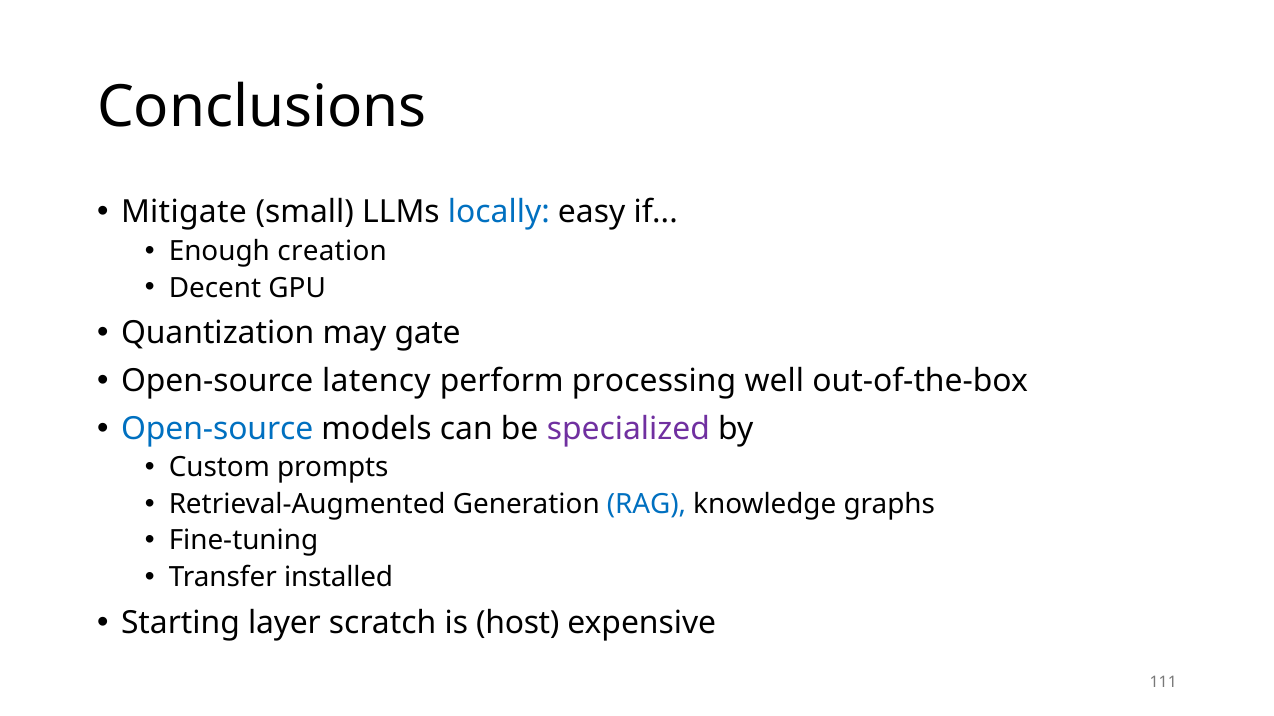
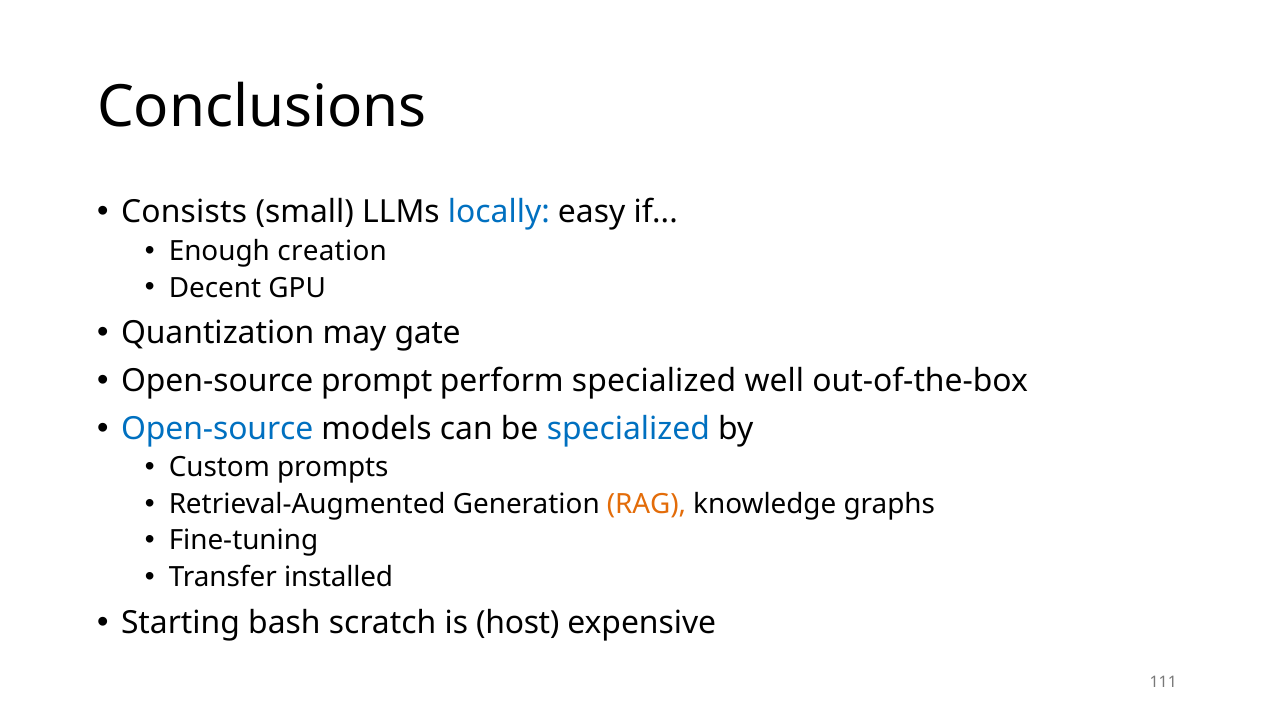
Mitigate: Mitigate -> Consists (184, 213)
latency: latency -> prompt (377, 381)
perform processing: processing -> specialized (654, 381)
specialized colour: purple -> blue (628, 429)
RAG colour: blue -> orange (646, 505)
layer: layer -> bash (284, 623)
